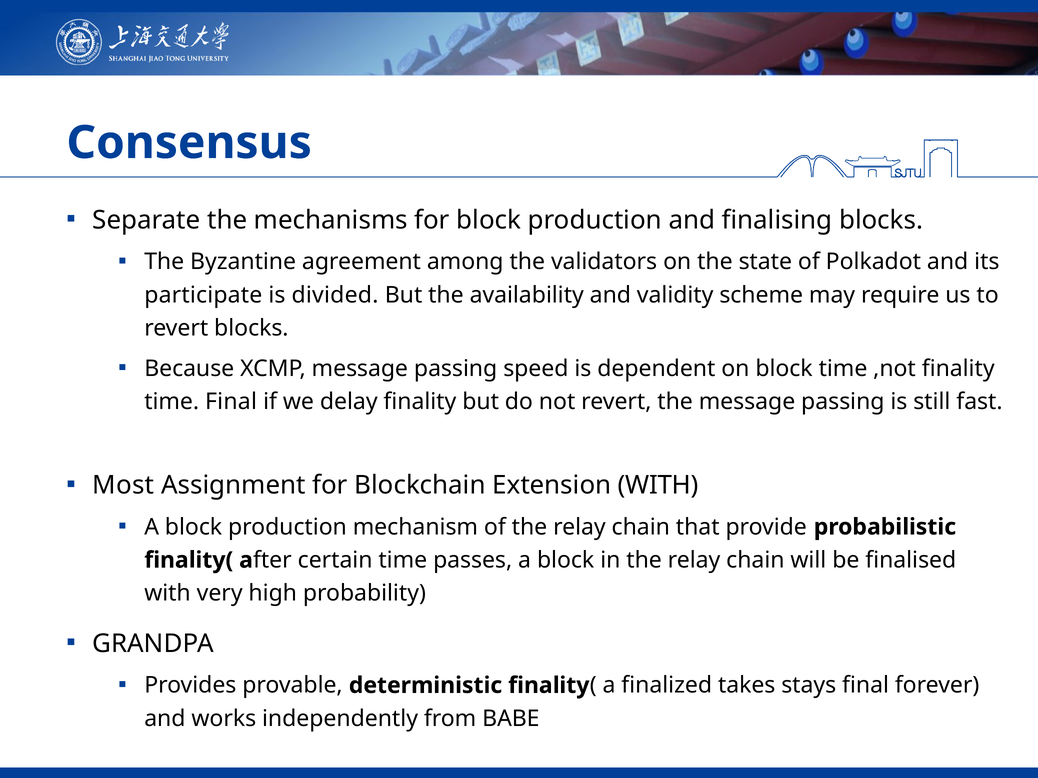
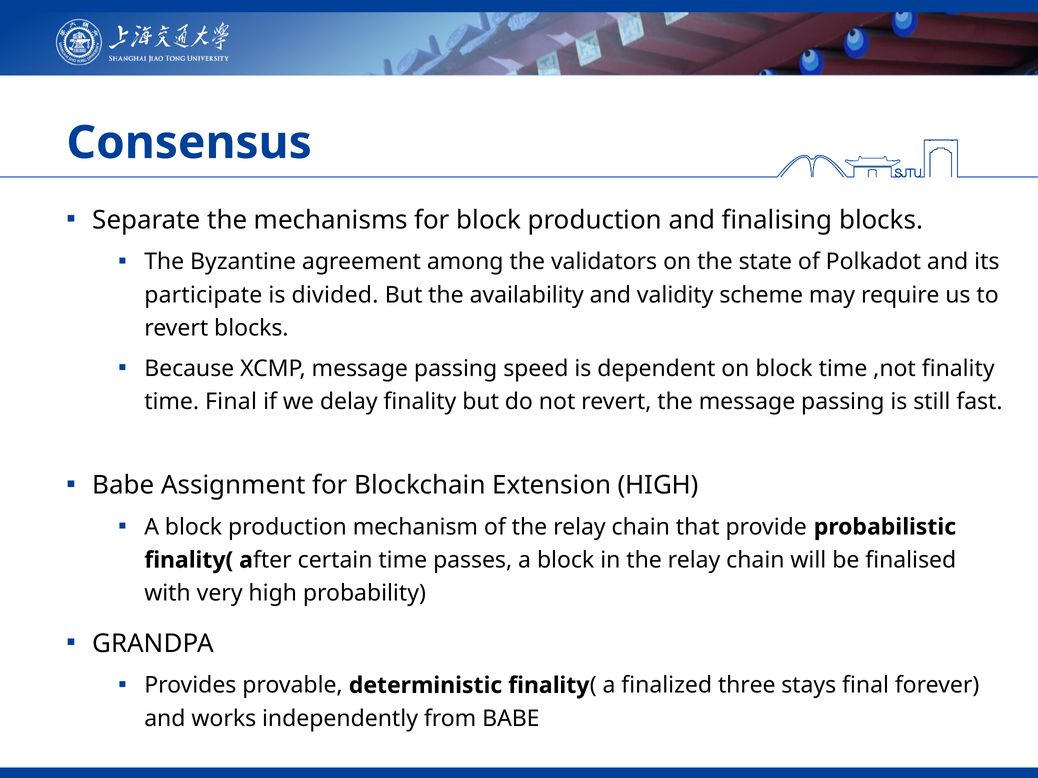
Most: Most -> Babe (123, 485)
Extension WITH: WITH -> HIGH (658, 485)
takes: takes -> three (747, 686)
